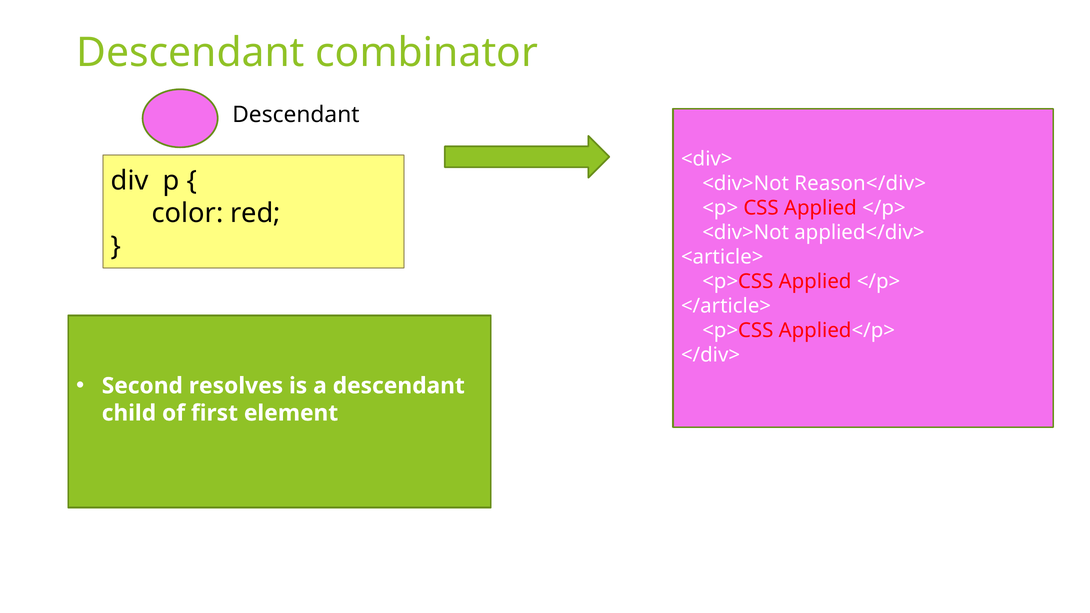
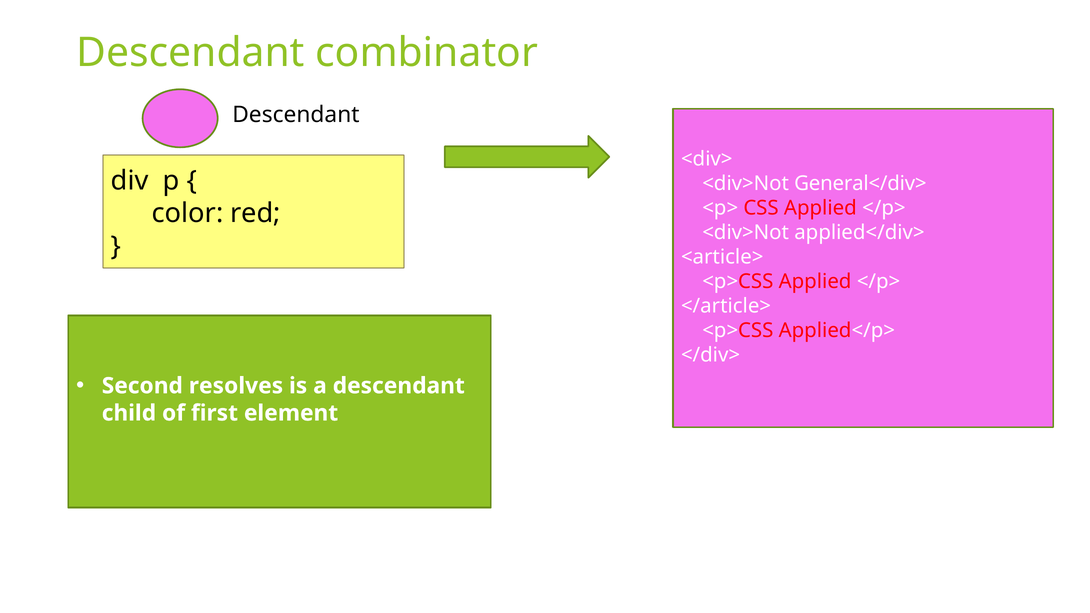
Reason</div>: Reason</div> -> General</div> (860, 184)
